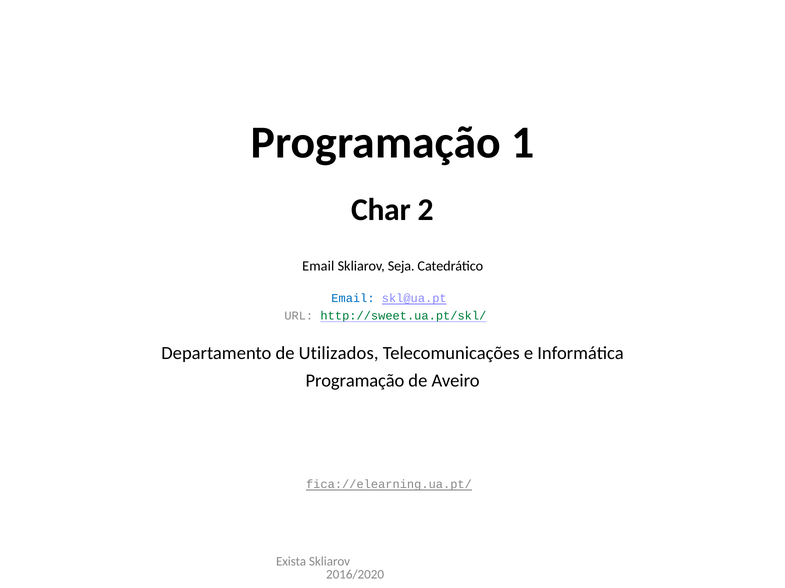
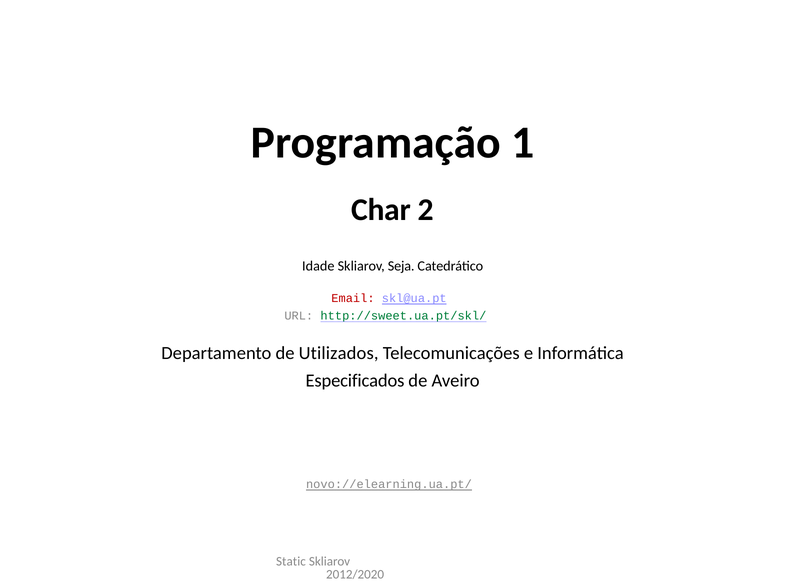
Email: Email -> Idade (318, 266)
Email colour: blue -> red (353, 298)
Programação: Programação -> Especificados (355, 381)
fica://elearning.ua.pt/: fica://elearning.ua.pt/ -> novo://elearning.ua.pt/ (389, 485)
Exista: Exista -> Static (291, 562)
2016/2020: 2016/2020 -> 2012/2020 (355, 575)
